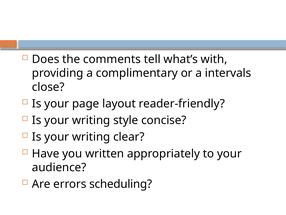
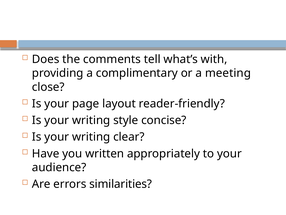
intervals: intervals -> meeting (228, 73)
scheduling: scheduling -> similarities (121, 184)
